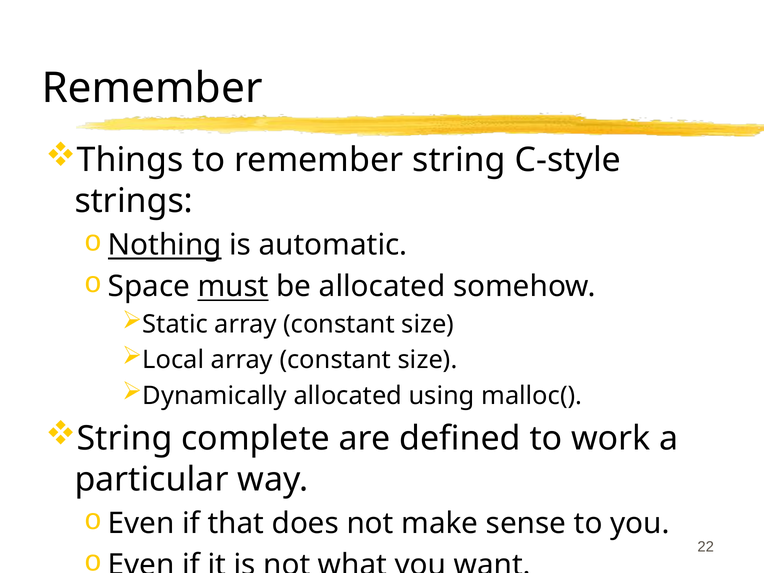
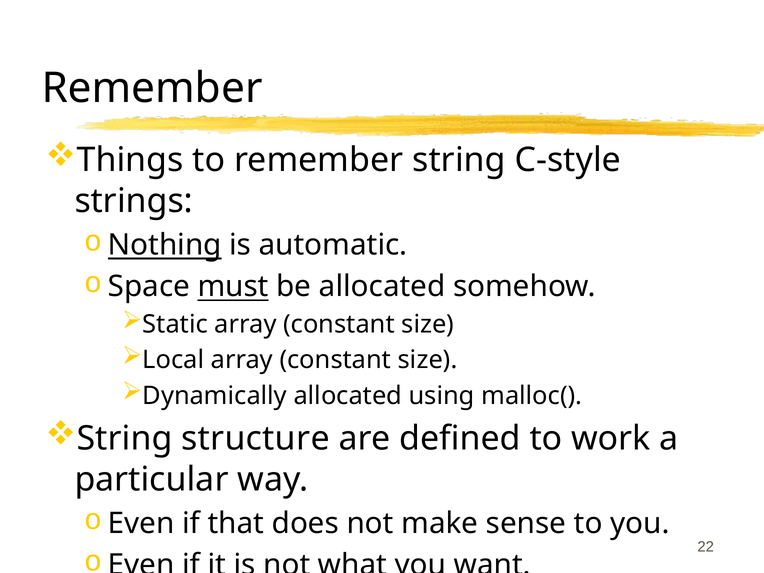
complete: complete -> structure (255, 439)
